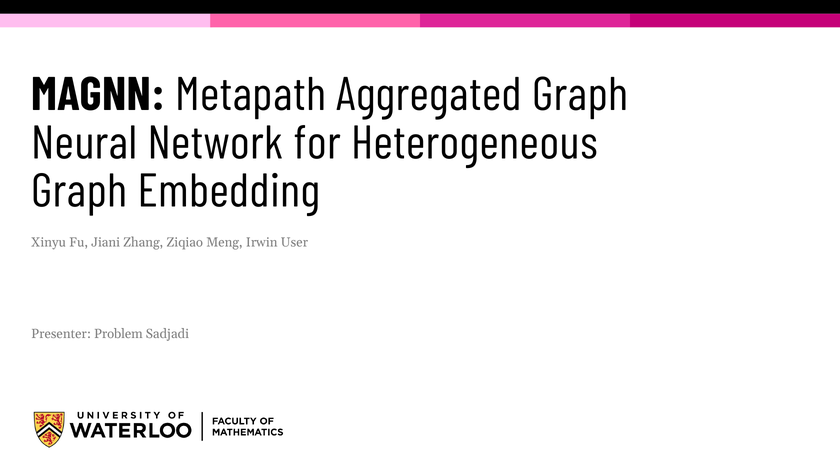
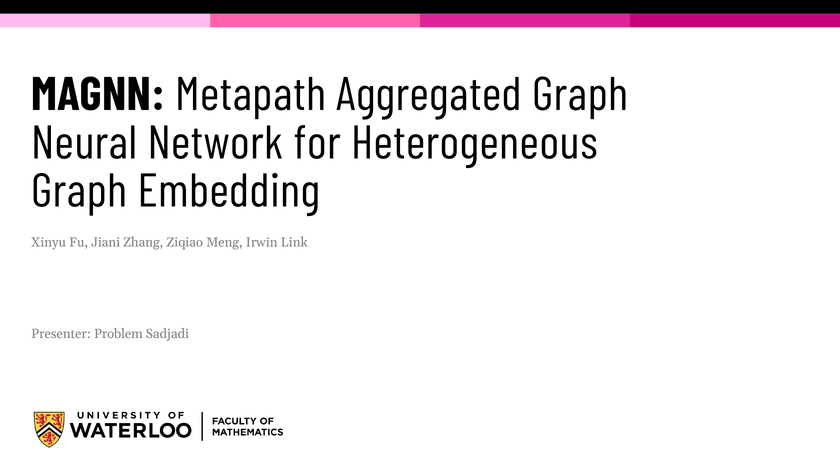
User: User -> Link (294, 242)
